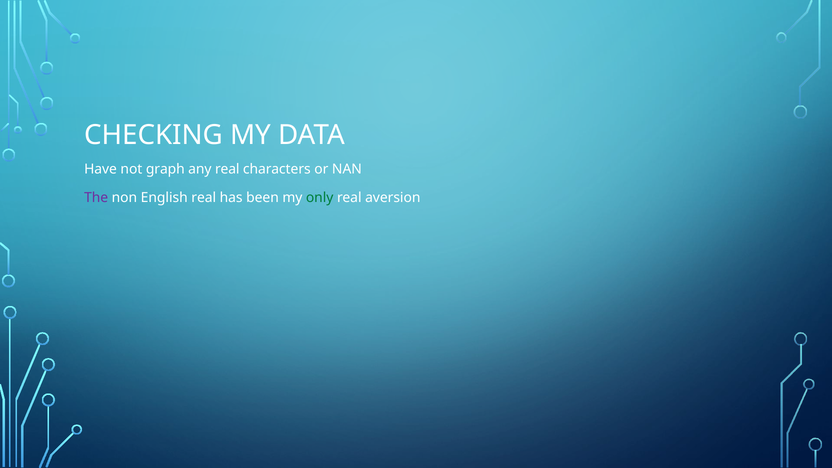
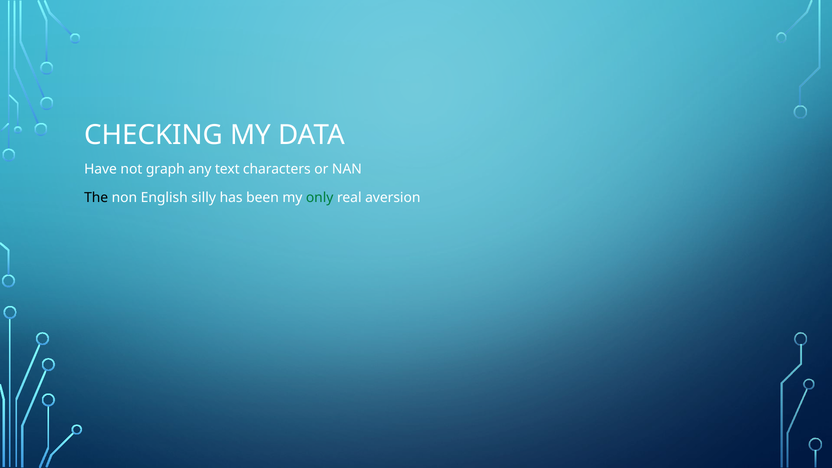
any real: real -> text (227, 169)
The colour: purple -> black (96, 198)
English real: real -> silly (204, 198)
